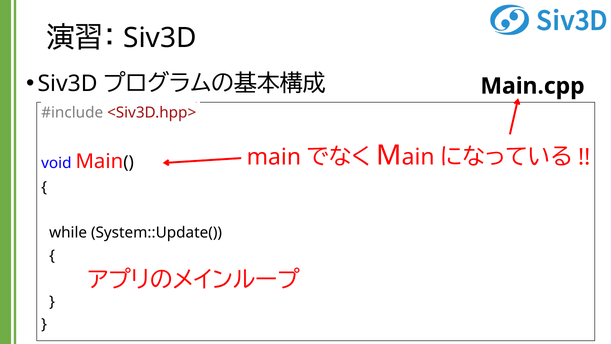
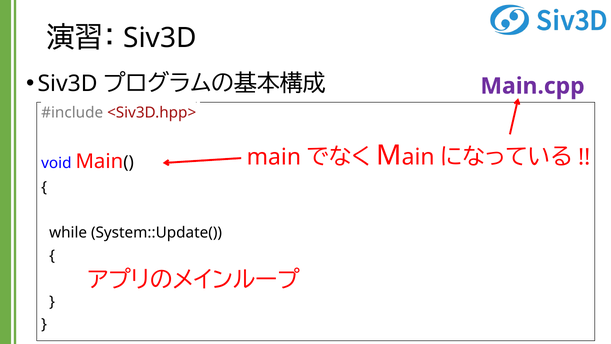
Main.cpp colour: black -> purple (533, 86)
